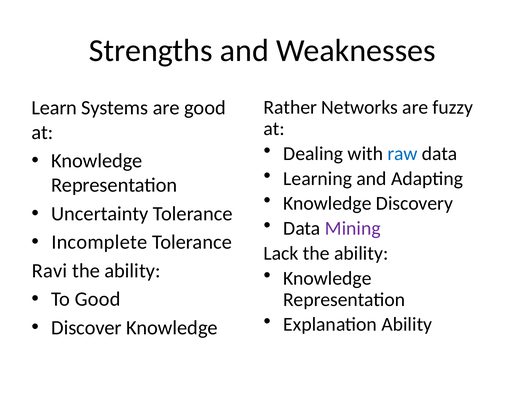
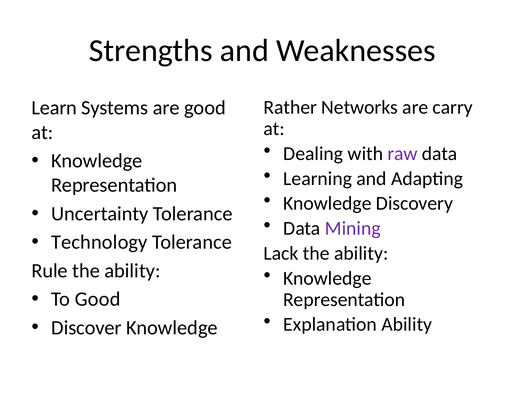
fuzzy: fuzzy -> carry (453, 108)
raw colour: blue -> purple (403, 154)
Incomplete: Incomplete -> Technology (99, 243)
Ravi: Ravi -> Rule (50, 271)
